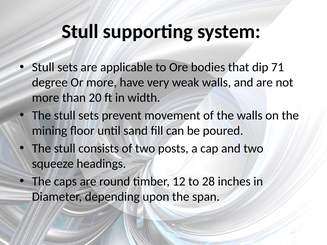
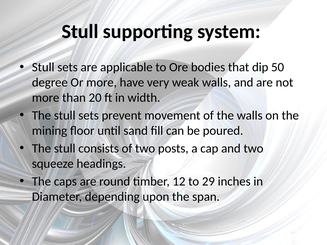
71: 71 -> 50 (278, 67)
28: 28 -> 29 (208, 182)
